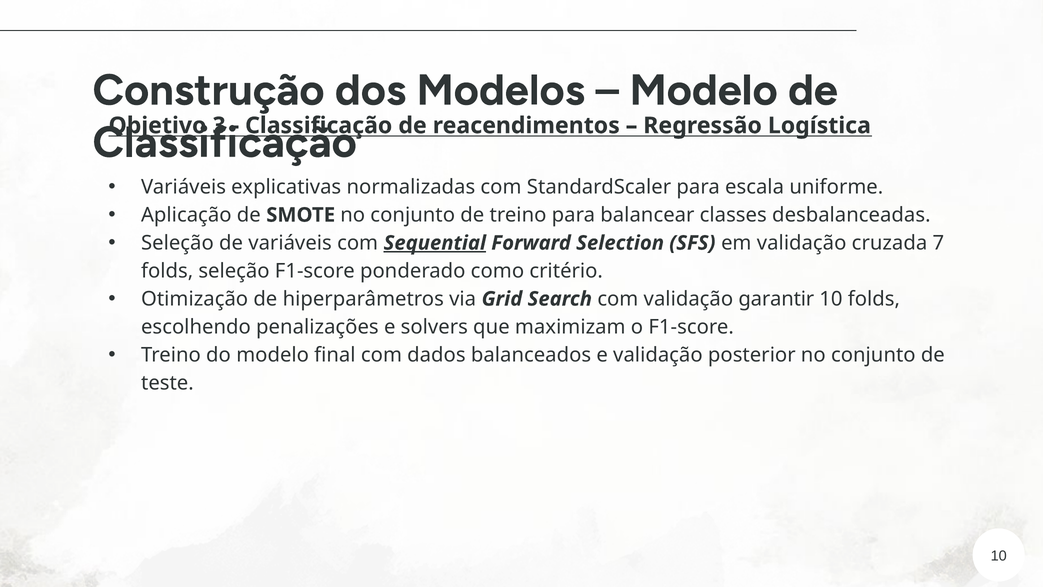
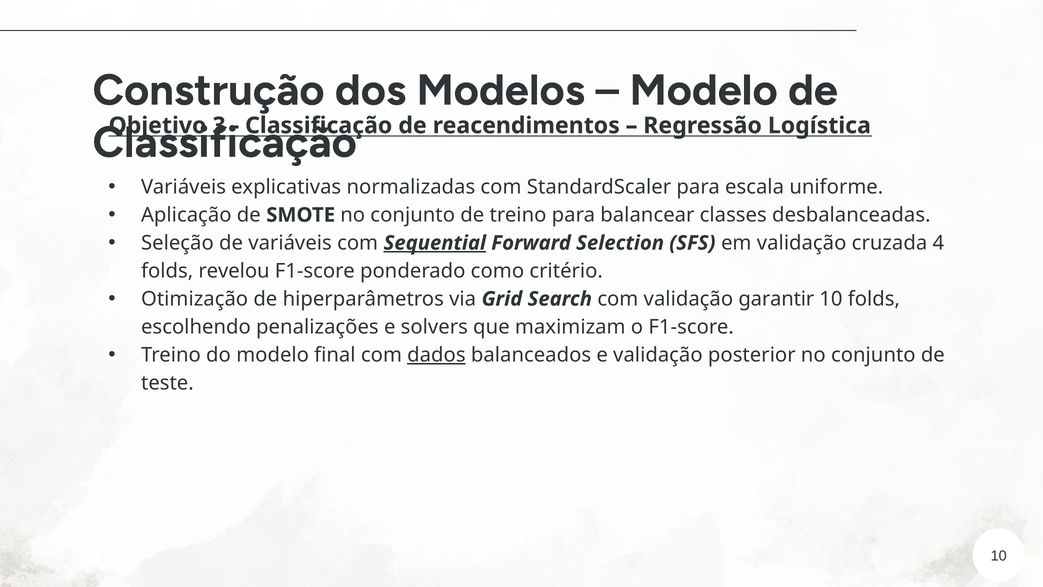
7: 7 -> 4 (938, 243)
folds seleção: seleção -> revelou (234, 271)
dados underline: none -> present (436, 355)
